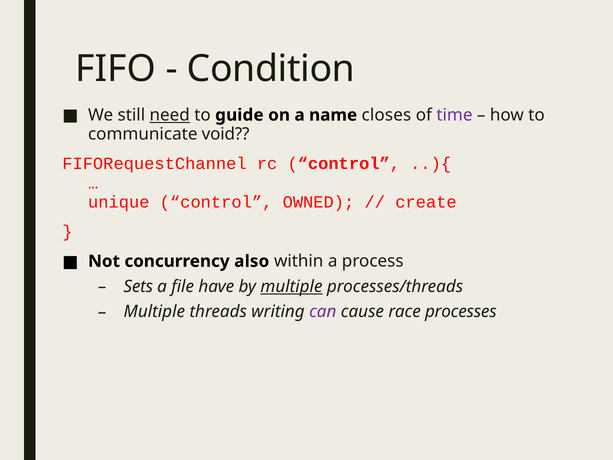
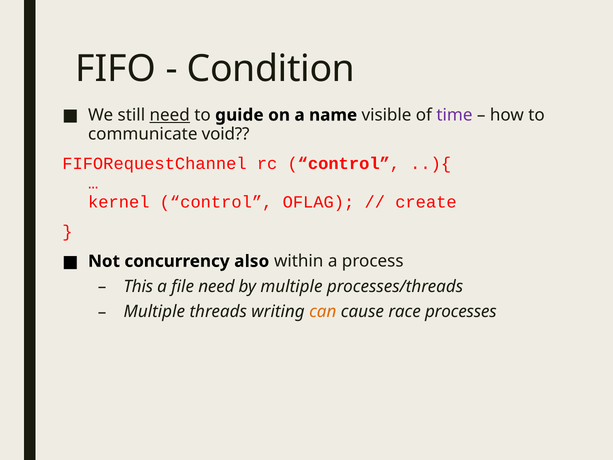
closes: closes -> visible (386, 115)
unique: unique -> kernel (119, 202)
OWNED: OWNED -> OFLAG (318, 202)
Sets: Sets -> This (138, 286)
file have: have -> need (216, 286)
multiple underline: present -> none (291, 286)
can colour: purple -> orange (323, 311)
